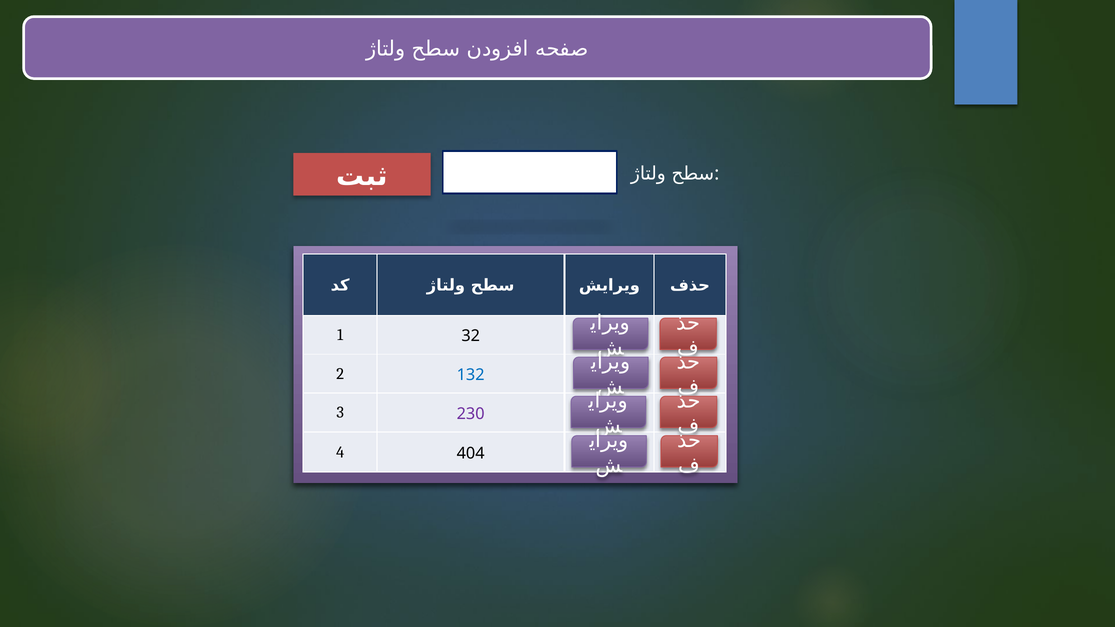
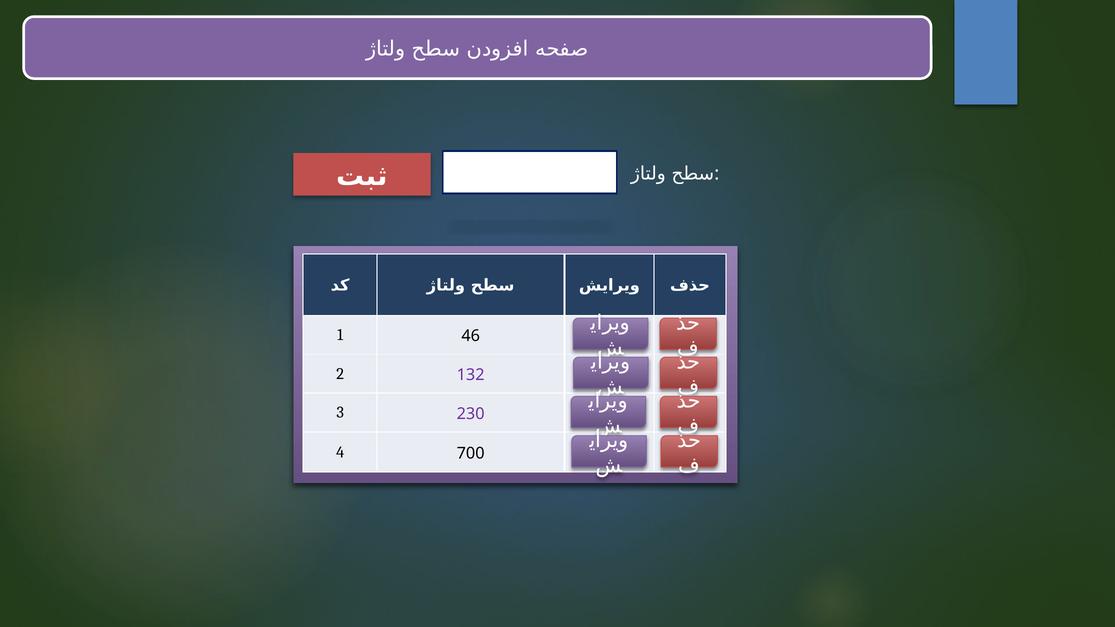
32: 32 -> 46 (471, 336)
132 colour: blue -> purple (471, 375)
404: 404 -> 700 (471, 453)
